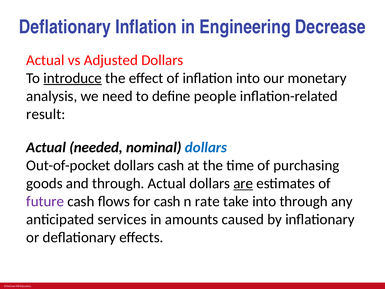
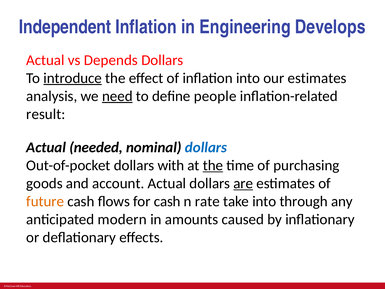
Deflationary: Deflationary -> Independent (65, 27)
Decrease: Decrease -> Develops (330, 27)
Adjusted: Adjusted -> Depends (111, 60)
our monetary: monetary -> estimates (317, 78)
need underline: none -> present (117, 96)
dollars cash: cash -> with (171, 165)
the underline: none -> present (213, 165)
and through: through -> account (118, 183)
future colour: purple -> orange (45, 201)
services: services -> modern (122, 219)
